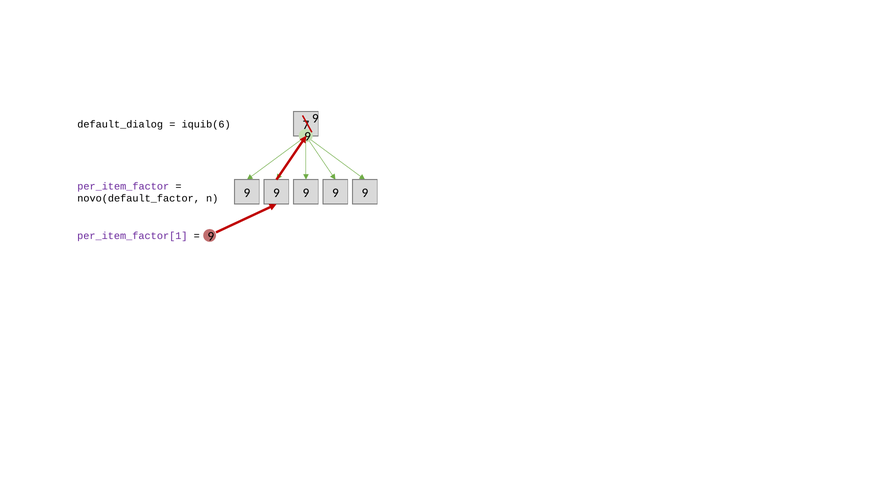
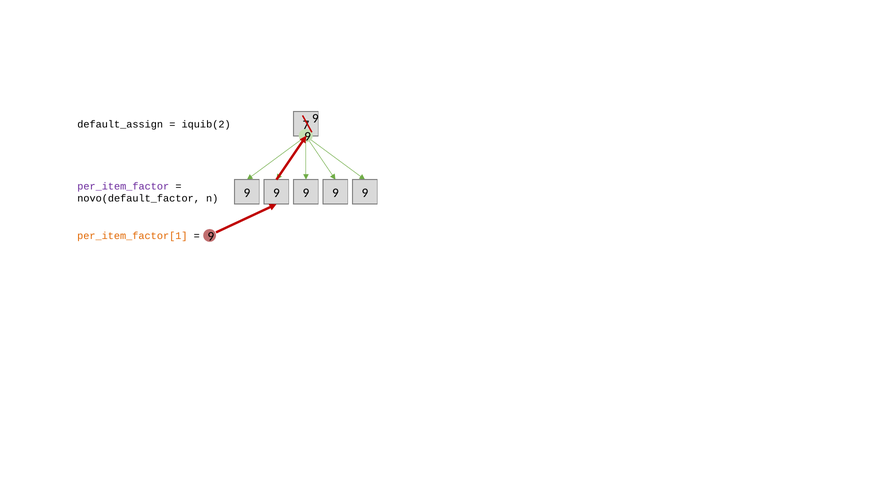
default_dialog: default_dialog -> default_assign (120, 125)
iquib(6: iquib(6 -> iquib(2 (206, 125)
per_item_factor[1 colour: purple -> orange (132, 236)
